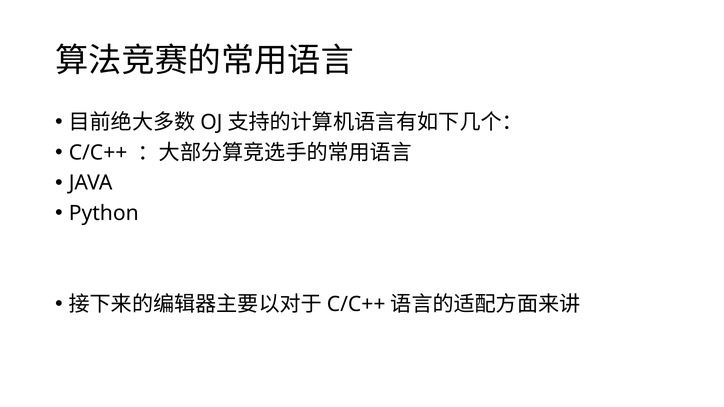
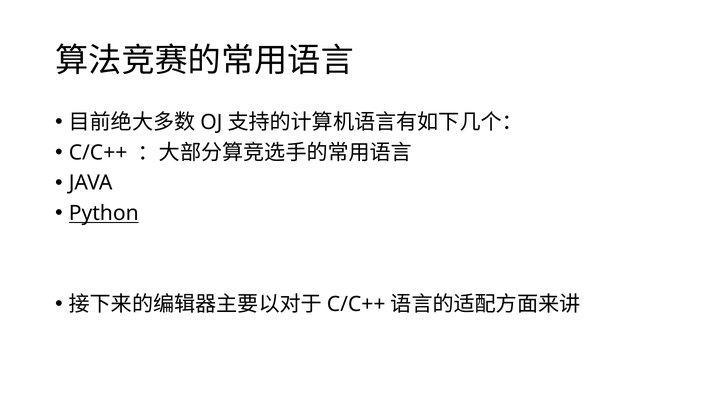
Python underline: none -> present (104, 213)
